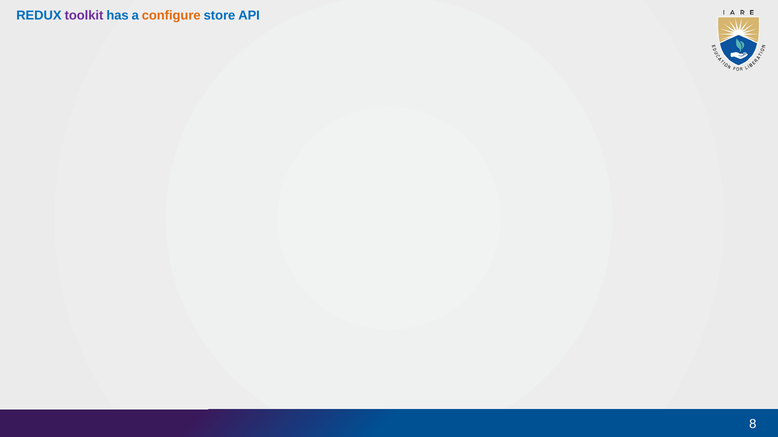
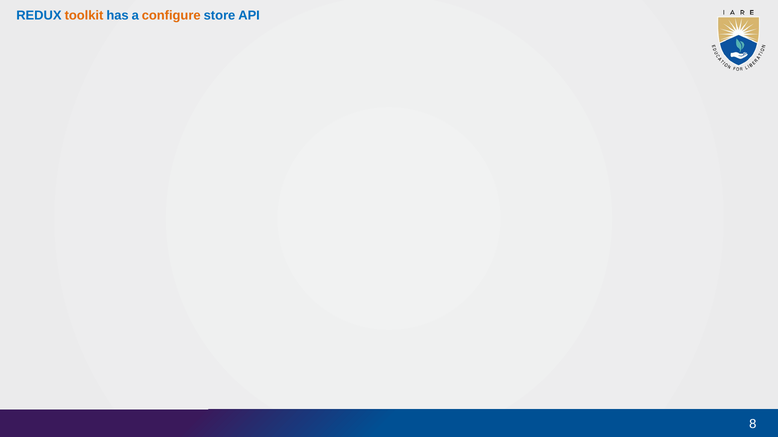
toolkit colour: purple -> orange (84, 16)
